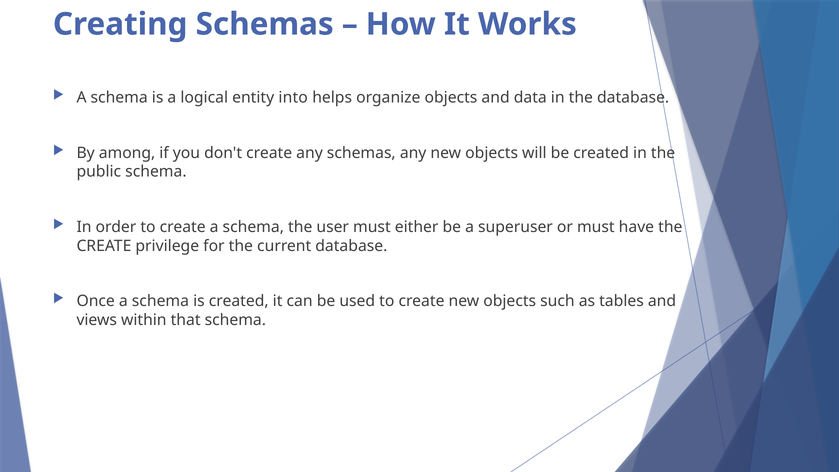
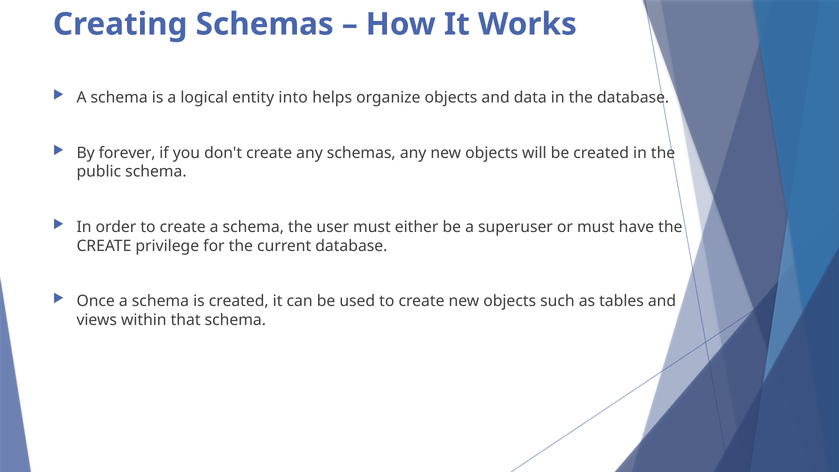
among: among -> forever (127, 153)
